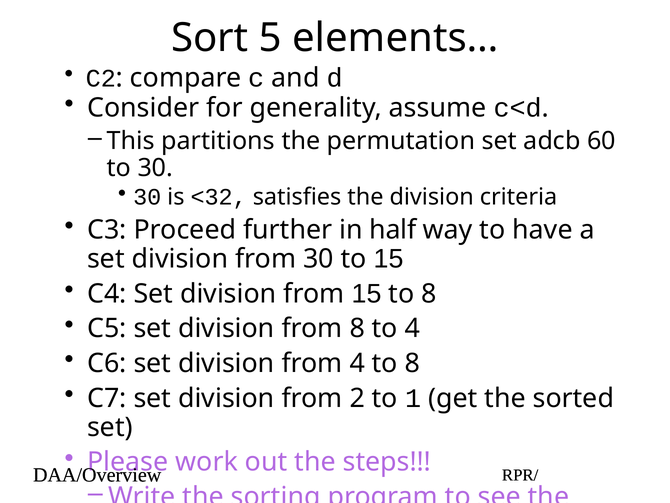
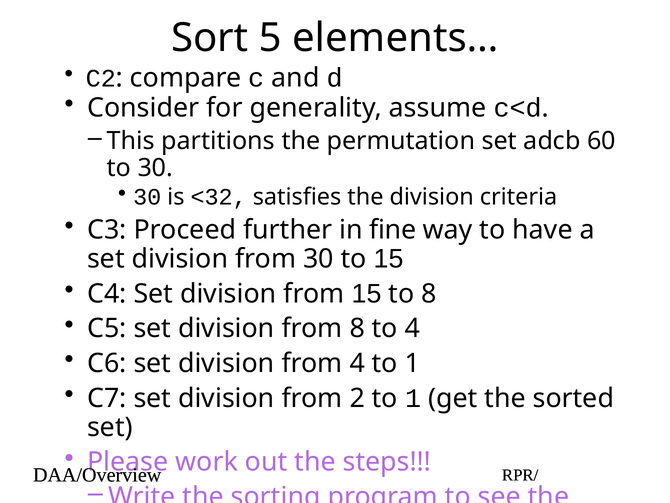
half: half -> fine (393, 230)
4 to 8: 8 -> 1 (412, 363)
